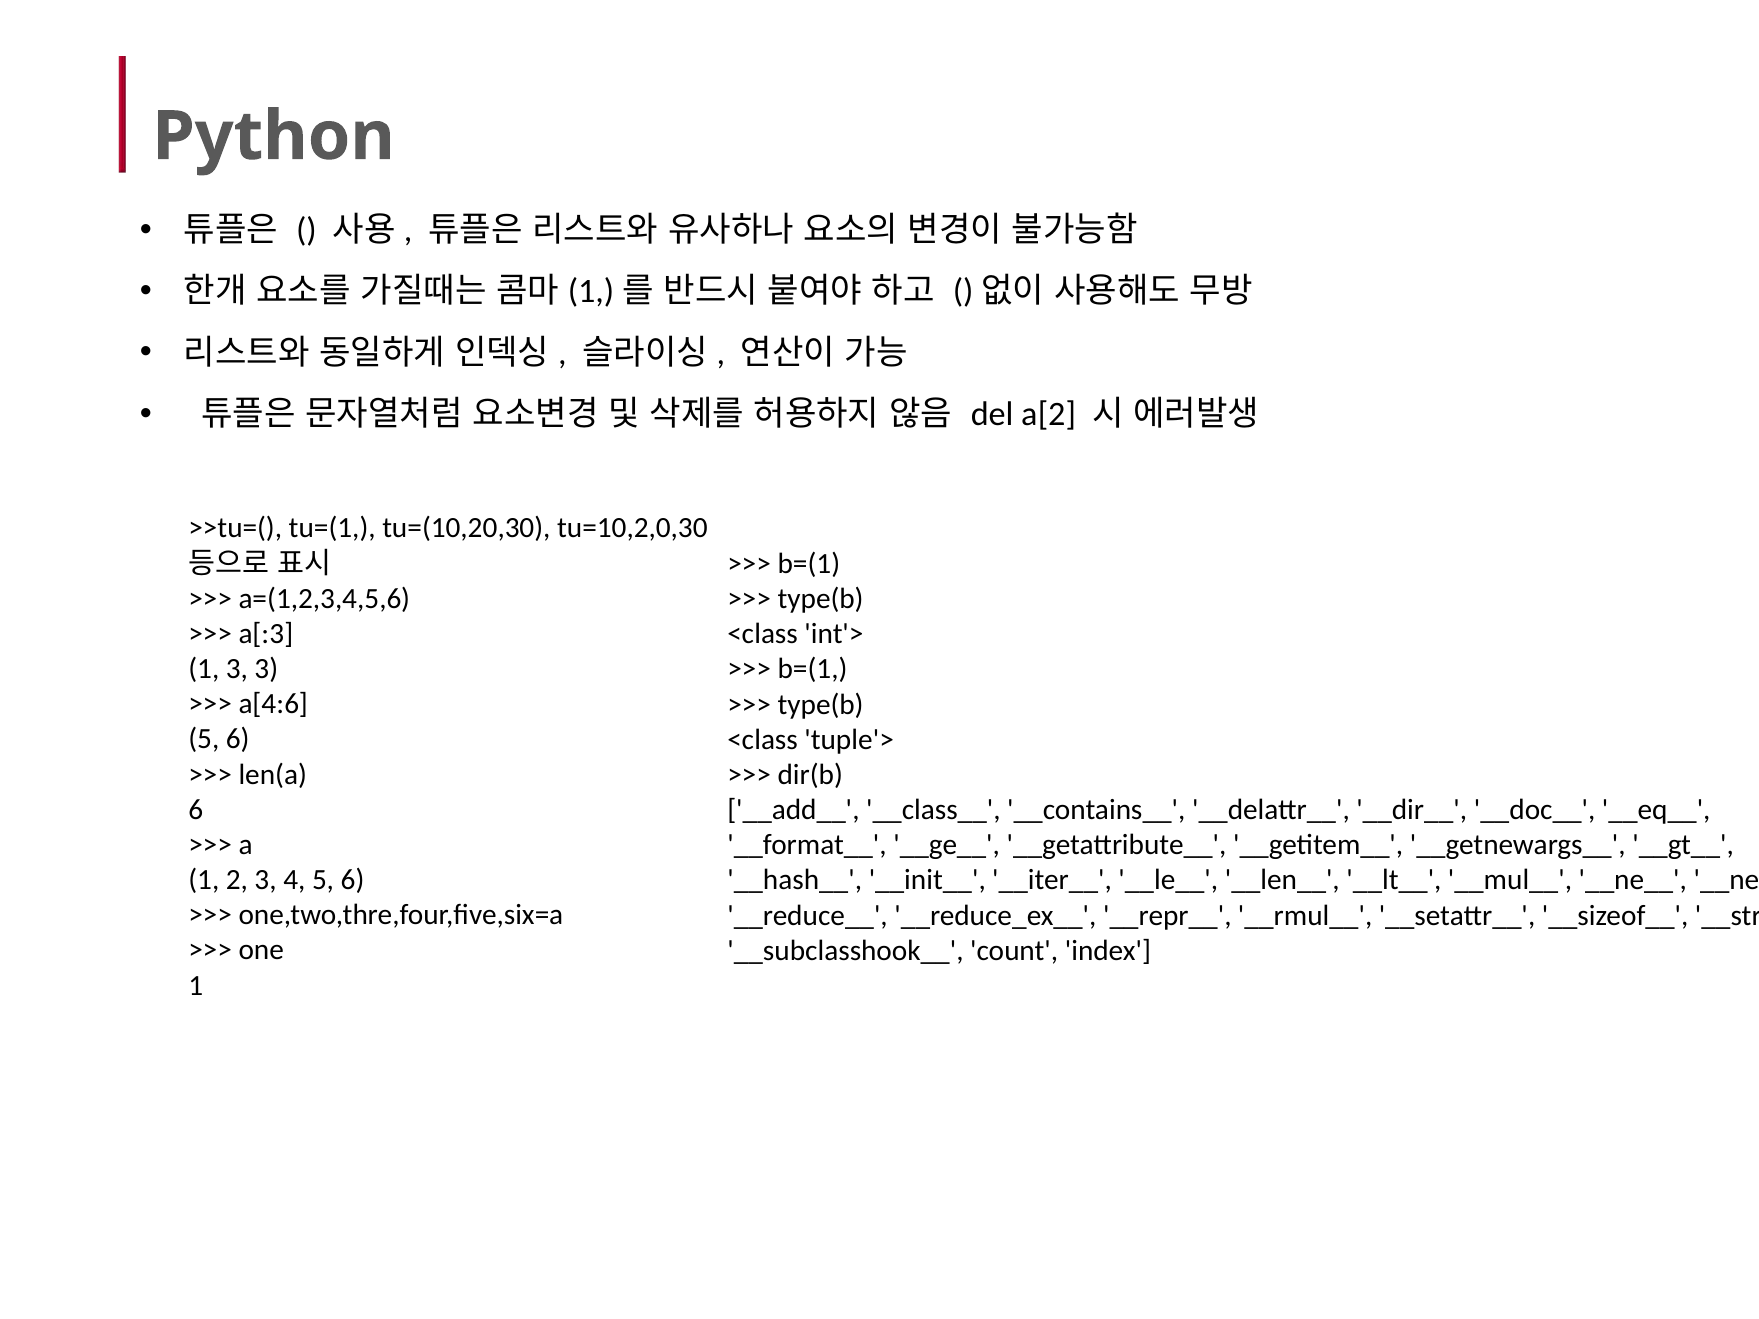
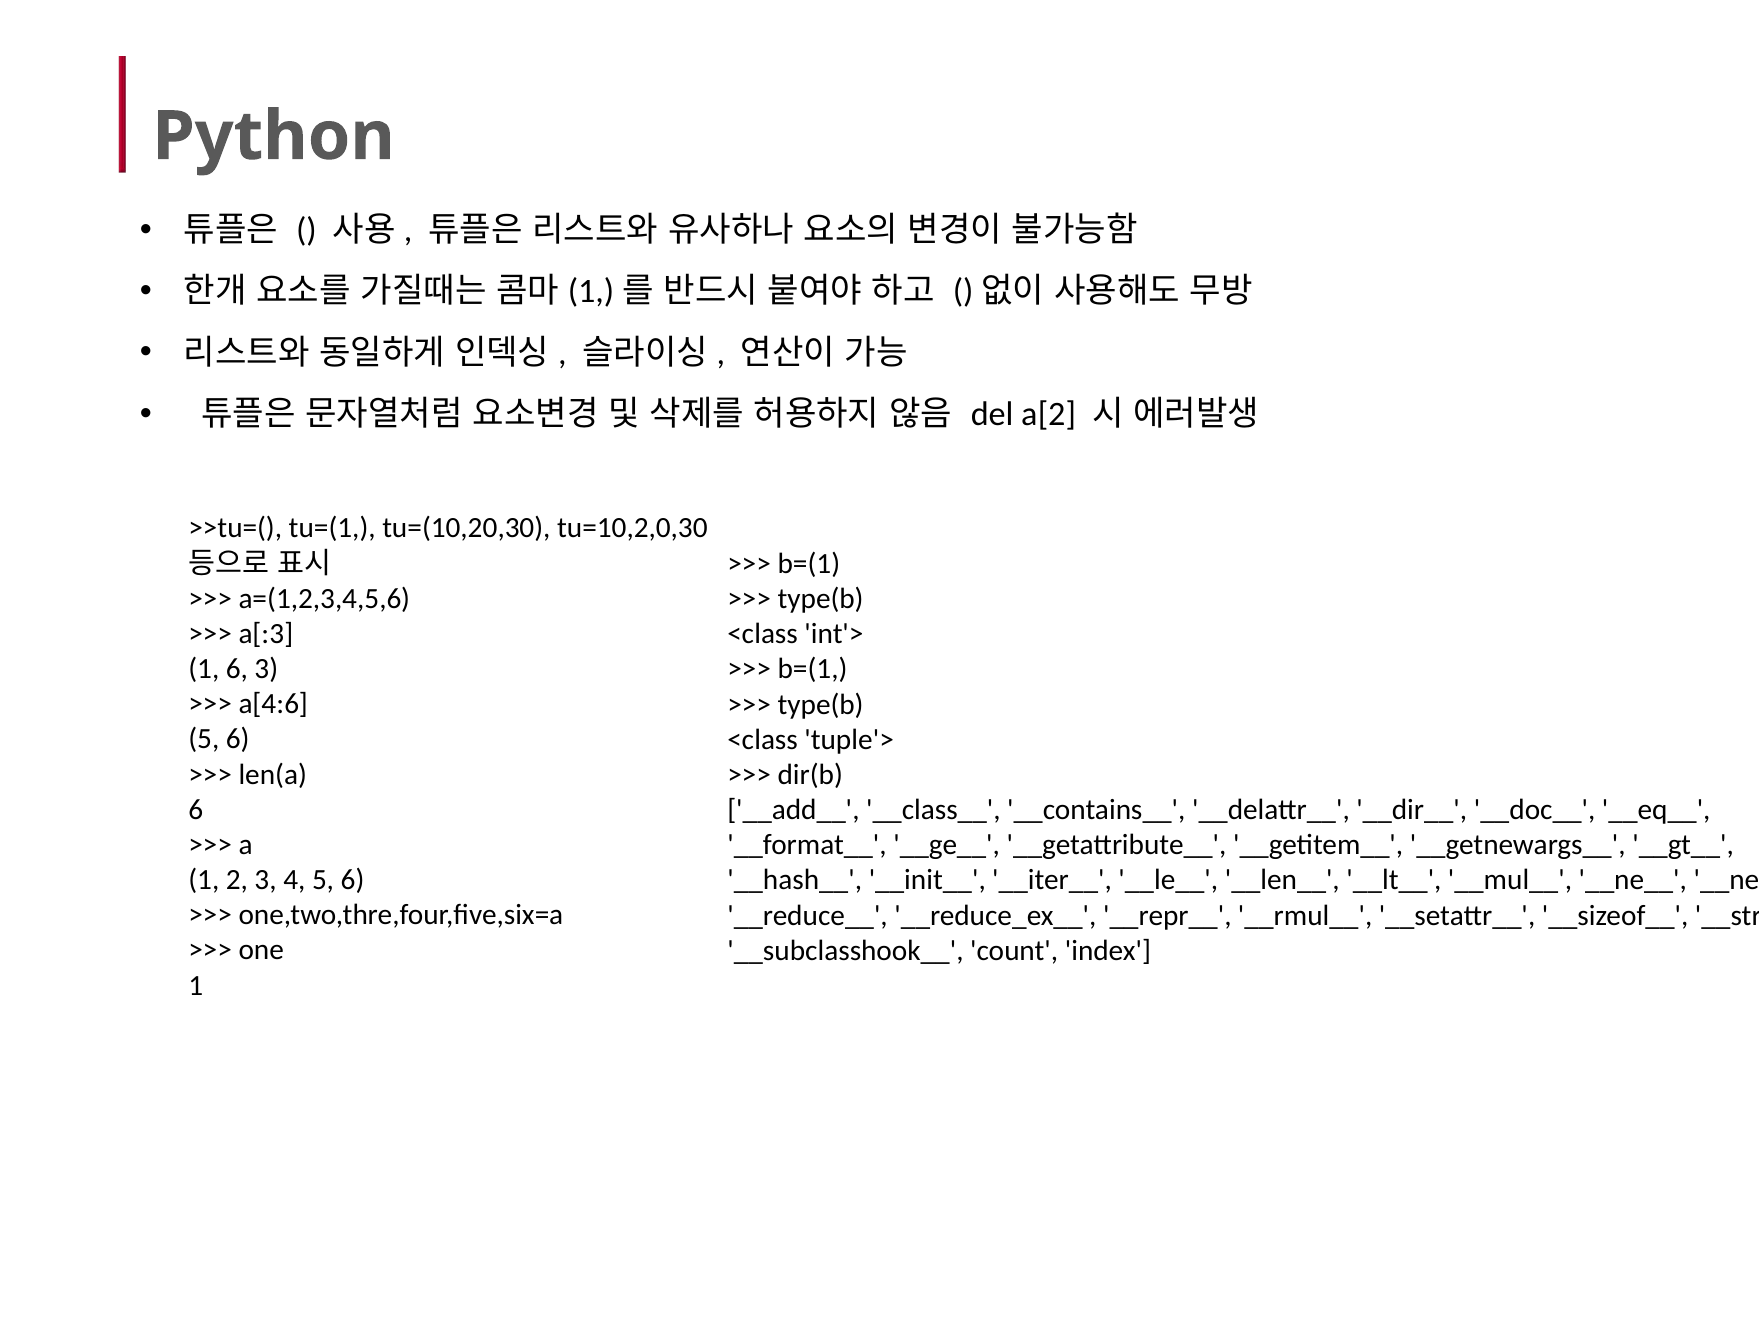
1 3: 3 -> 6 (237, 669)
